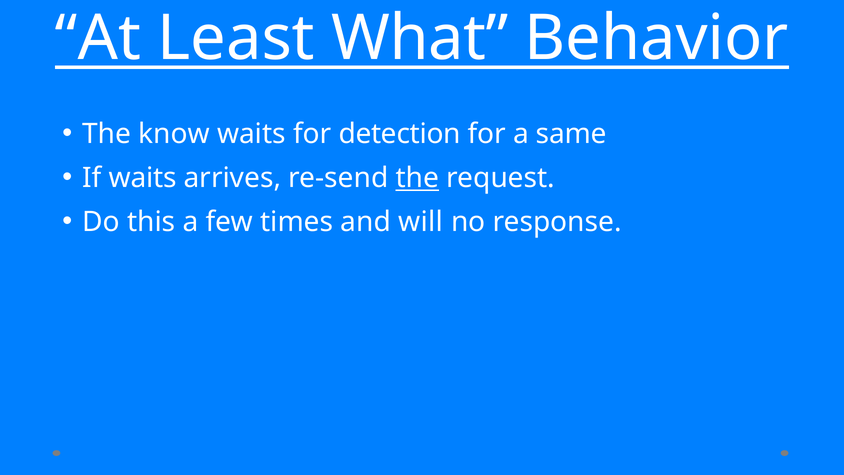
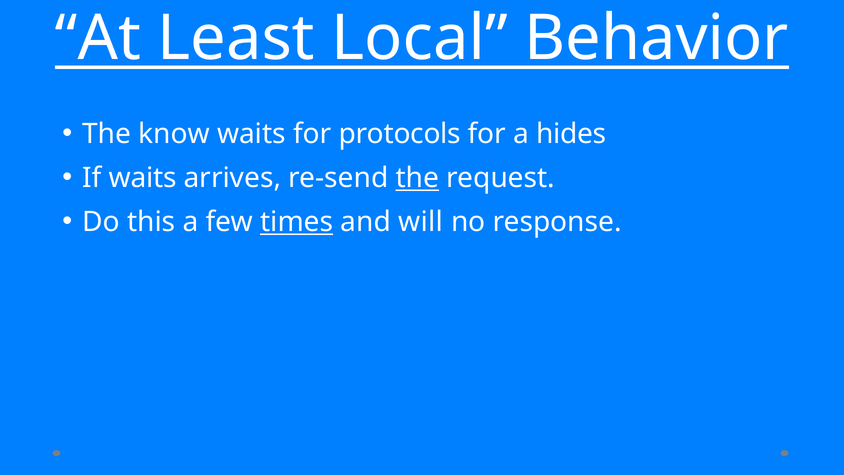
What: What -> Local (419, 38)
detection: detection -> protocols (400, 134)
same: same -> hides (571, 134)
times underline: none -> present (297, 222)
